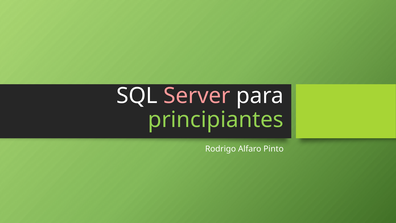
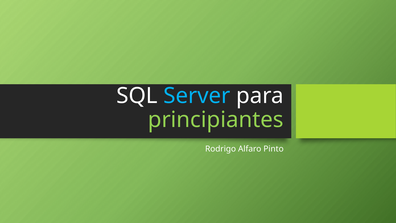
Server colour: pink -> light blue (197, 96)
